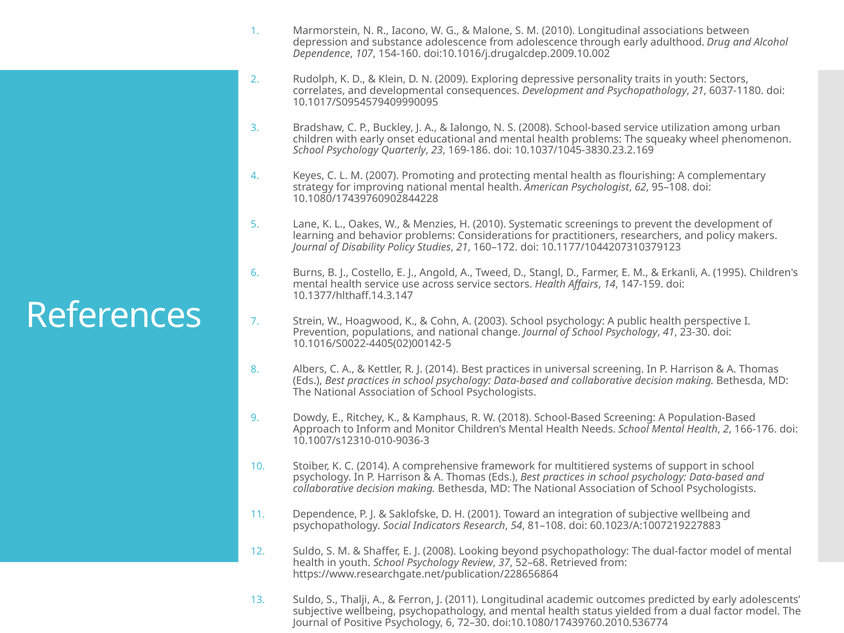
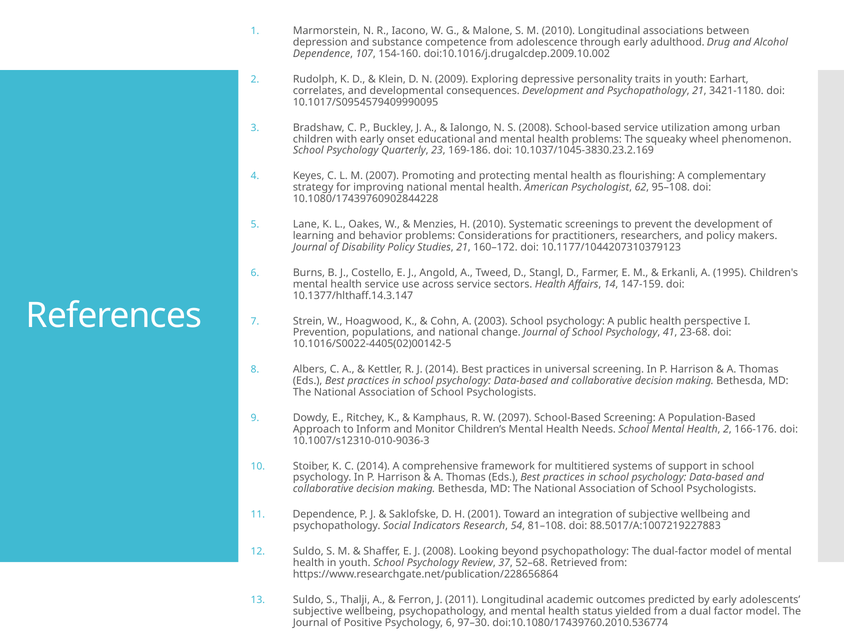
substance adolescence: adolescence -> competence (456, 42)
youth Sectors: Sectors -> Earhart (729, 79)
6037-1180: 6037-1180 -> 3421-1180 (736, 91)
23-30: 23-30 -> 23-68 (695, 332)
2018: 2018 -> 2097 (515, 418)
60.1023/A:1007219227883: 60.1023/A:1007219227883 -> 88.5017/A:1007219227883 (655, 526)
72–30: 72–30 -> 97–30 (474, 623)
